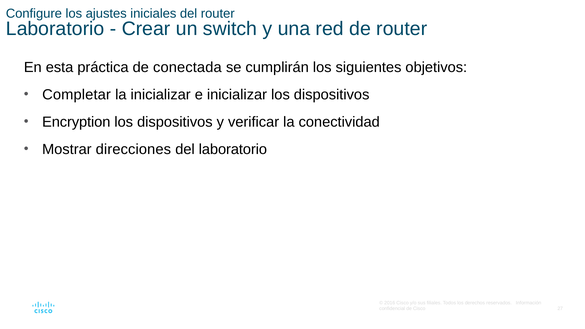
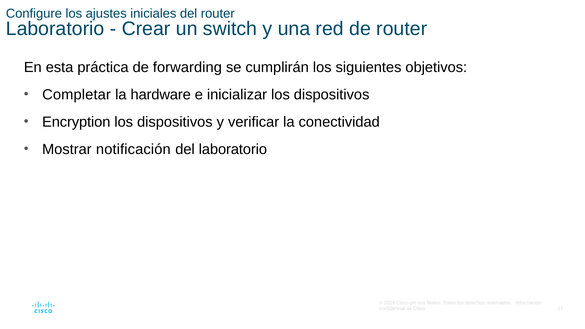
conectada: conectada -> forwarding (187, 67)
la inicializar: inicializar -> hardware (161, 95)
direcciones: direcciones -> notificación (133, 149)
